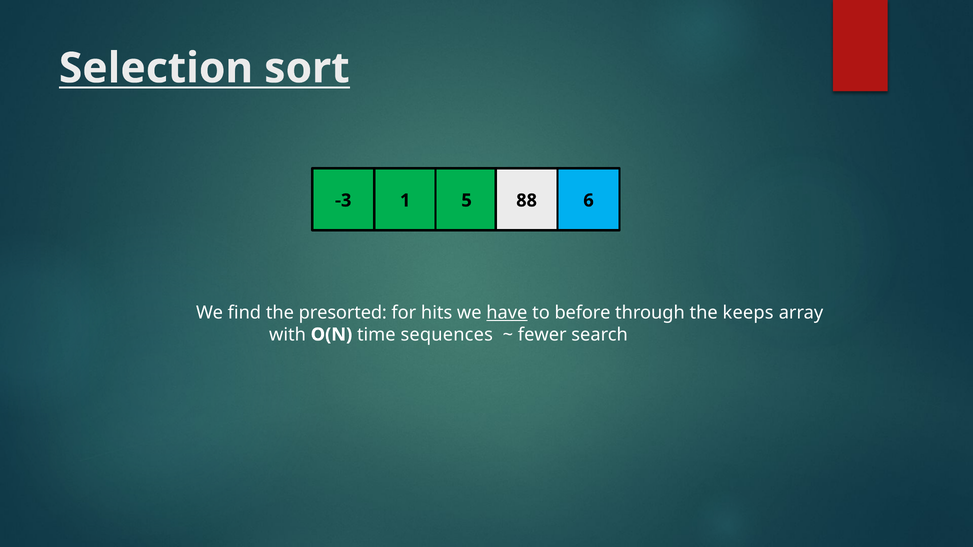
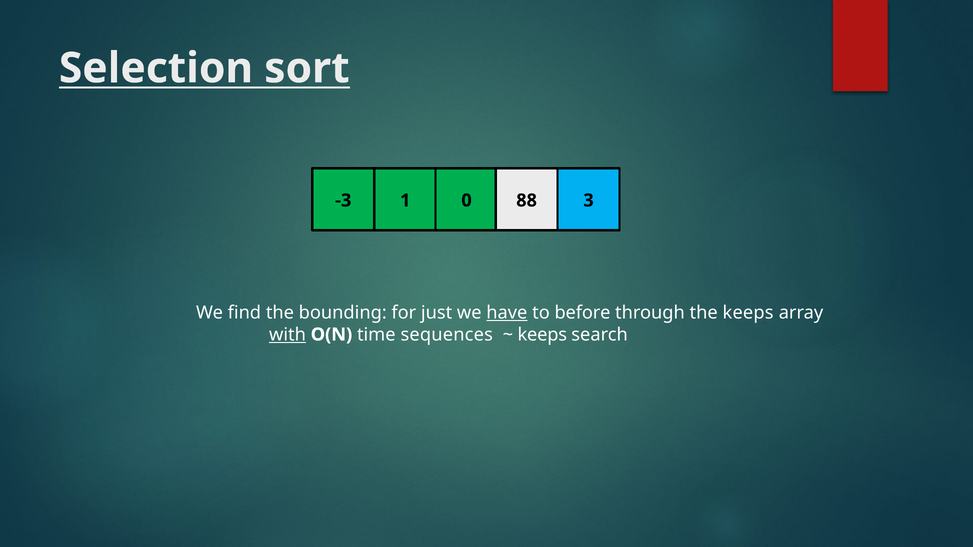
5: 5 -> 0 (467, 201)
6: 6 -> 3 (589, 201)
presorted: presorted -> bounding (343, 313)
hits: hits -> just (437, 313)
with underline: none -> present (288, 335)
fewer: fewer -> keeps (542, 335)
